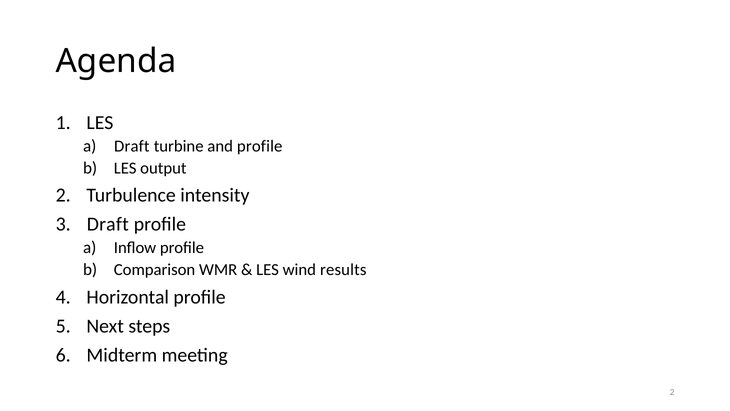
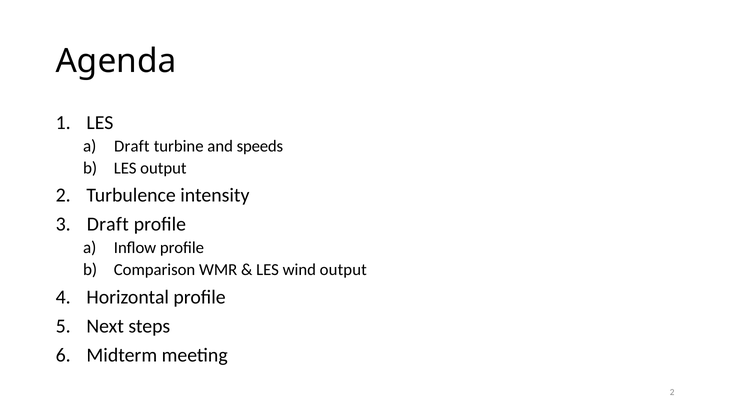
and profile: profile -> speeds (260, 146)
wind results: results -> output (343, 270)
